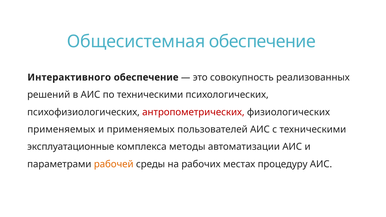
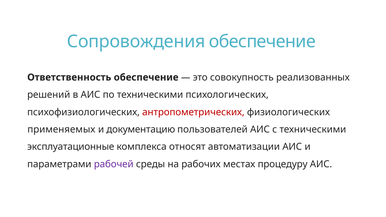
Общесистемная: Общесистемная -> Сопровождения (136, 42)
Интерактивного: Интерактивного -> Ответственность (69, 77)
и применяемых: применяемых -> документацию (141, 130)
методы: методы -> относят (187, 147)
рабочей colour: orange -> purple (114, 164)
